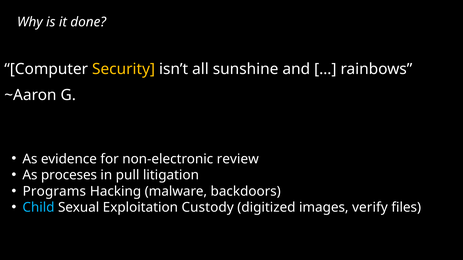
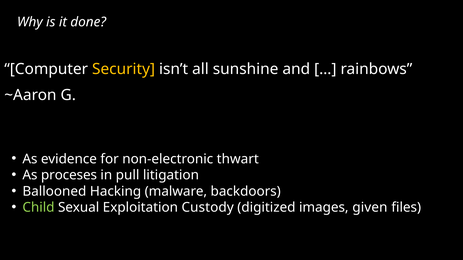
review: review -> thwart (238, 159)
Programs: Programs -> Ballooned (54, 192)
Child colour: light blue -> light green (38, 208)
verify: verify -> given (370, 208)
